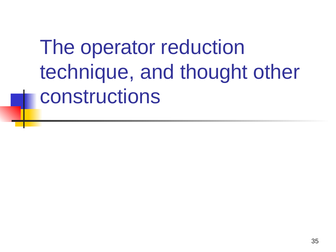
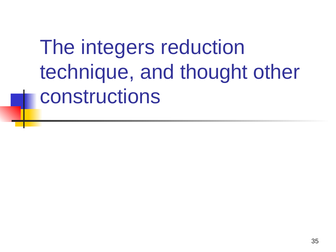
operator: operator -> integers (118, 47)
